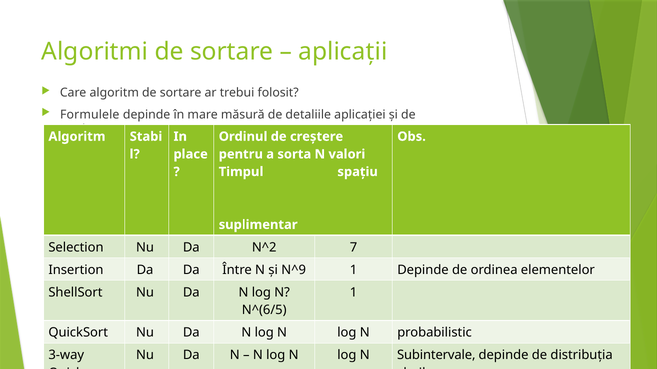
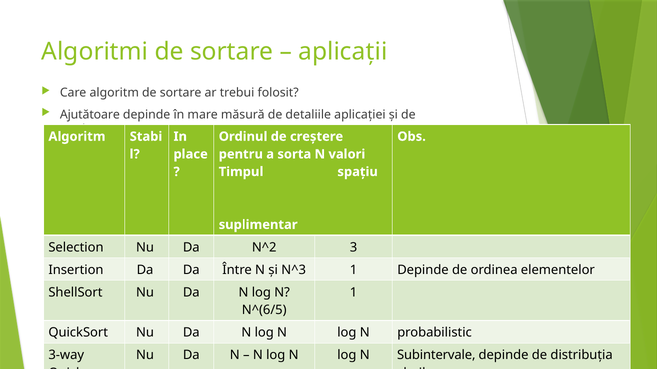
Formulele: Formulele -> Ajutătoare (90, 115)
7: 7 -> 3 (354, 248)
N^9: N^9 -> N^3 (294, 270)
